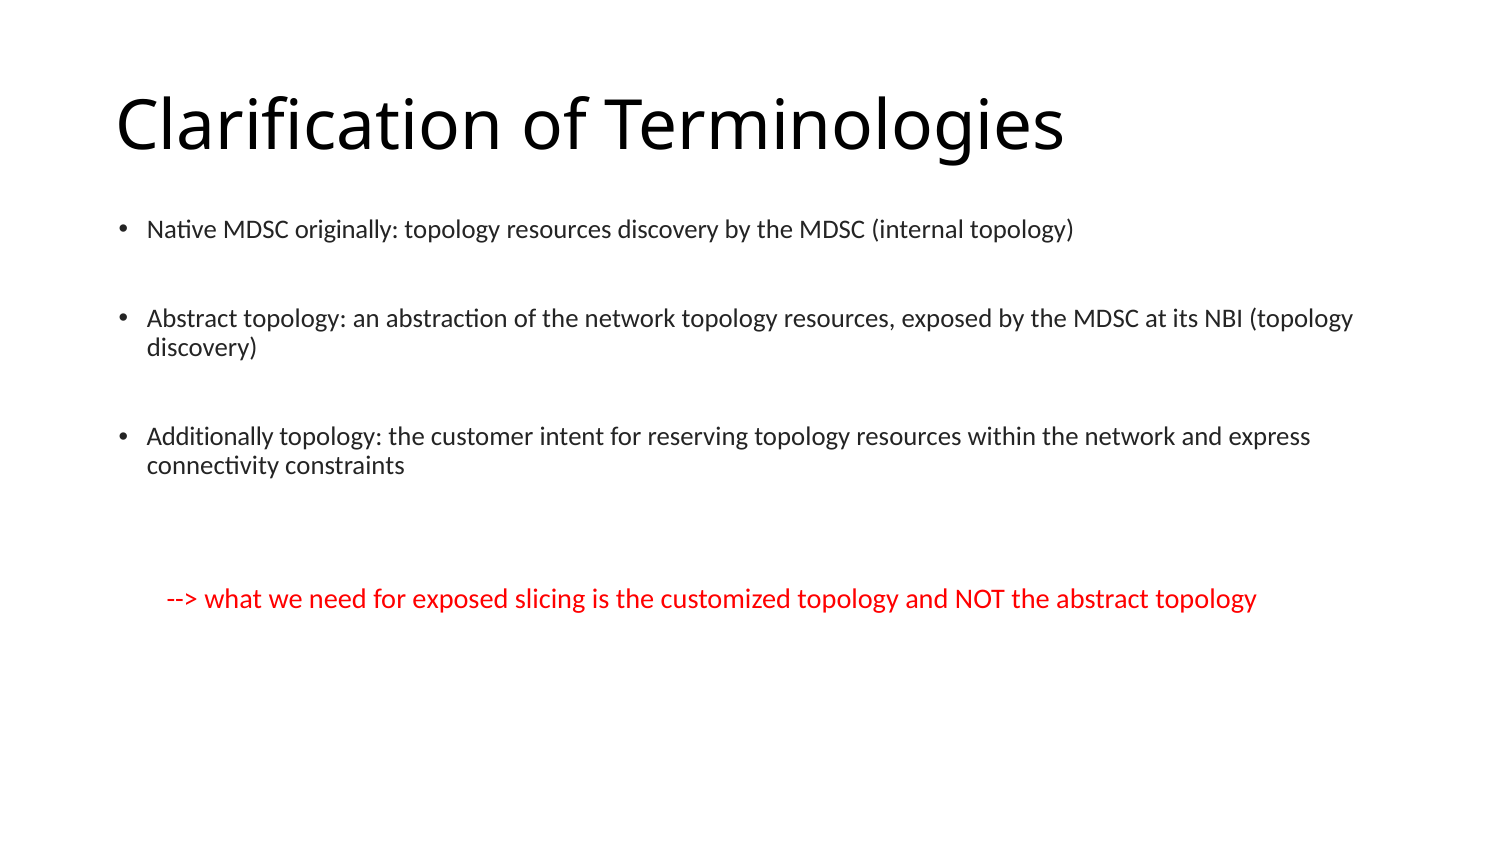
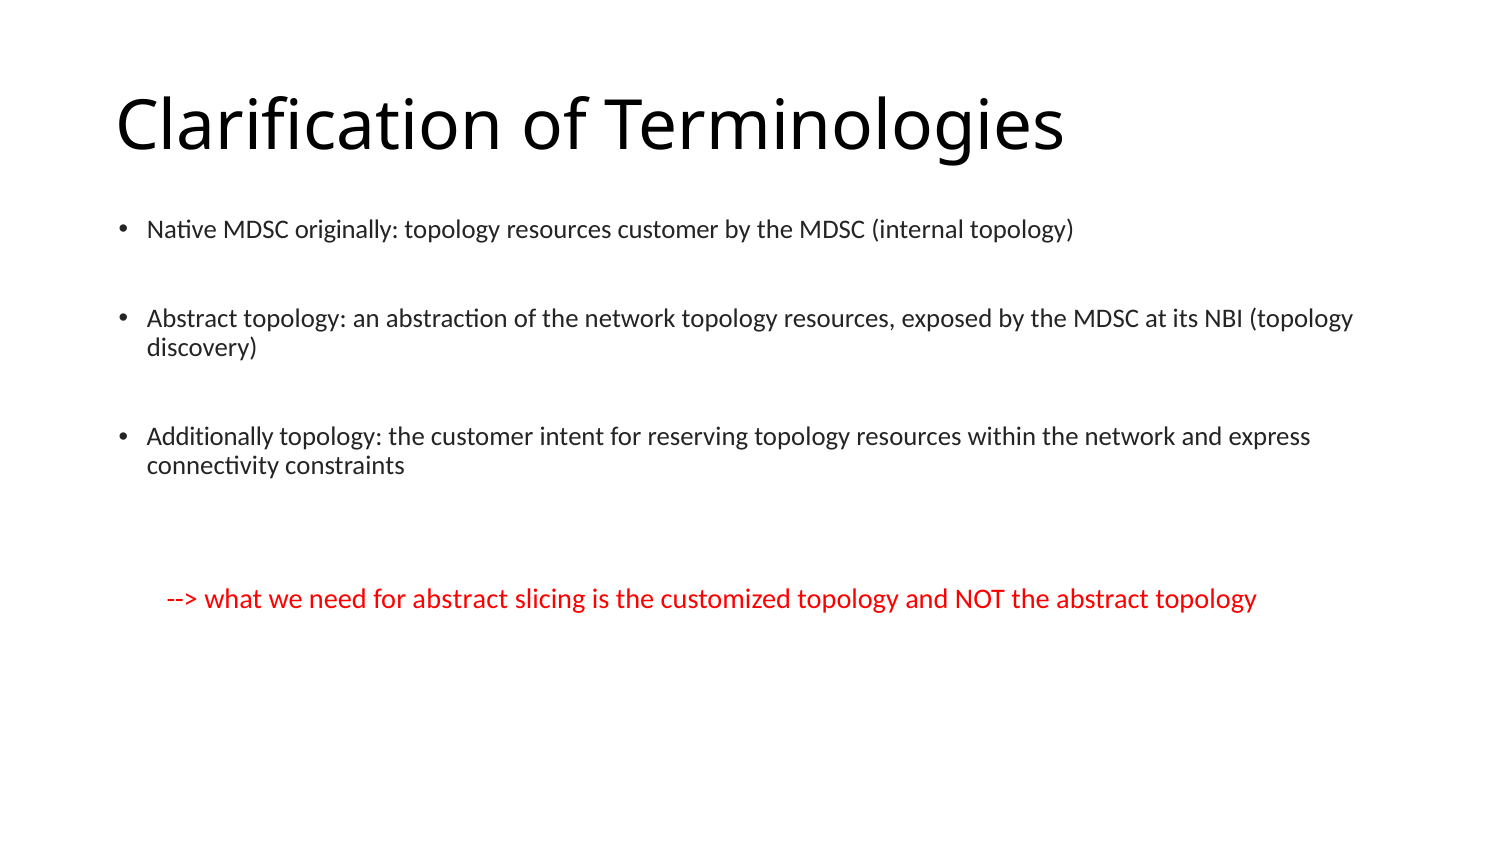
resources discovery: discovery -> customer (668, 229)
for exposed: exposed -> abstract (460, 599)
